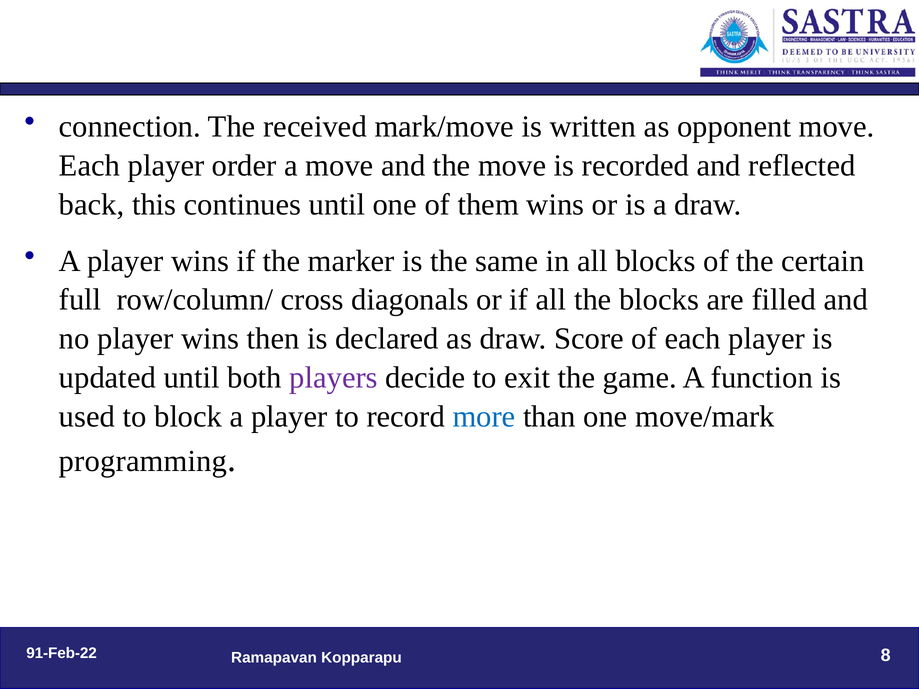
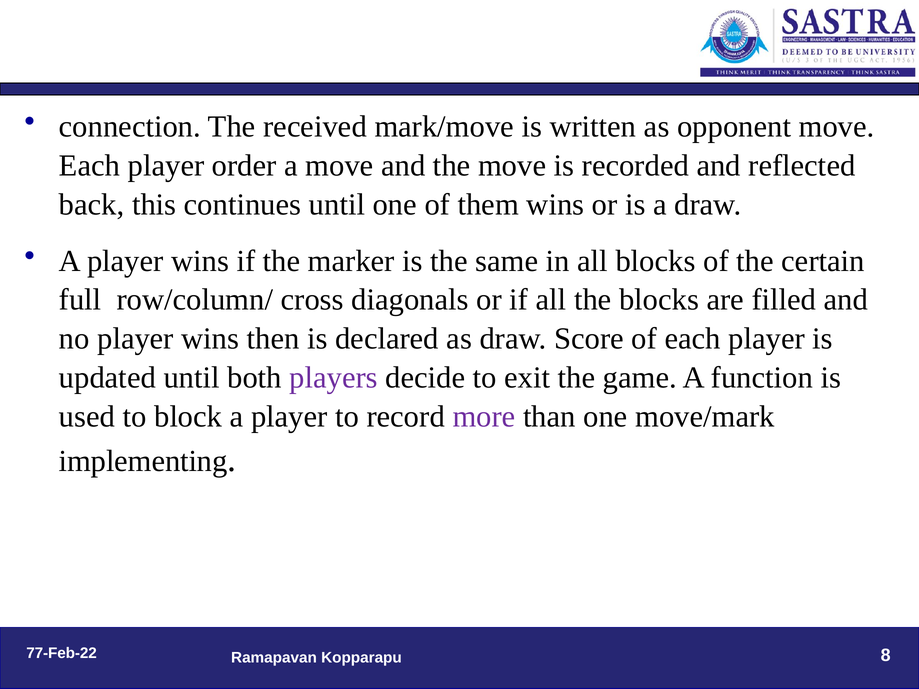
more colour: blue -> purple (484, 417)
programming: programming -> implementing (143, 461)
91-Feb-22: 91-Feb-22 -> 77-Feb-22 (62, 653)
